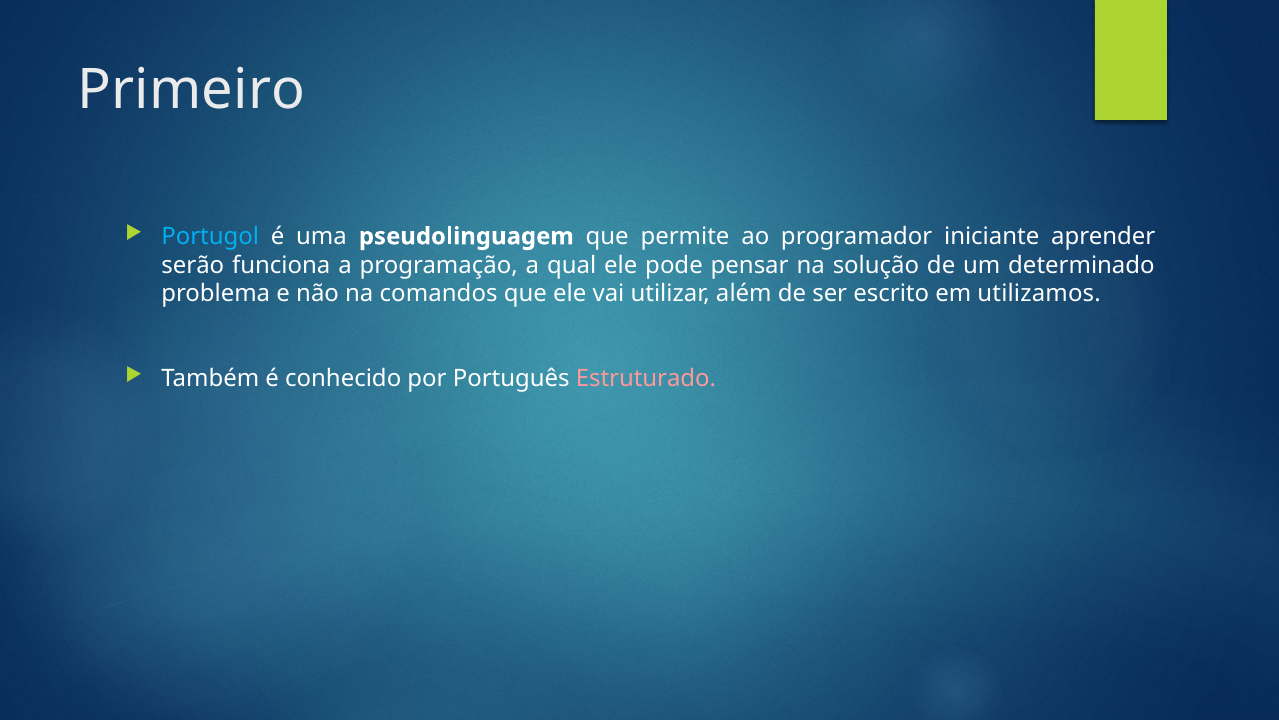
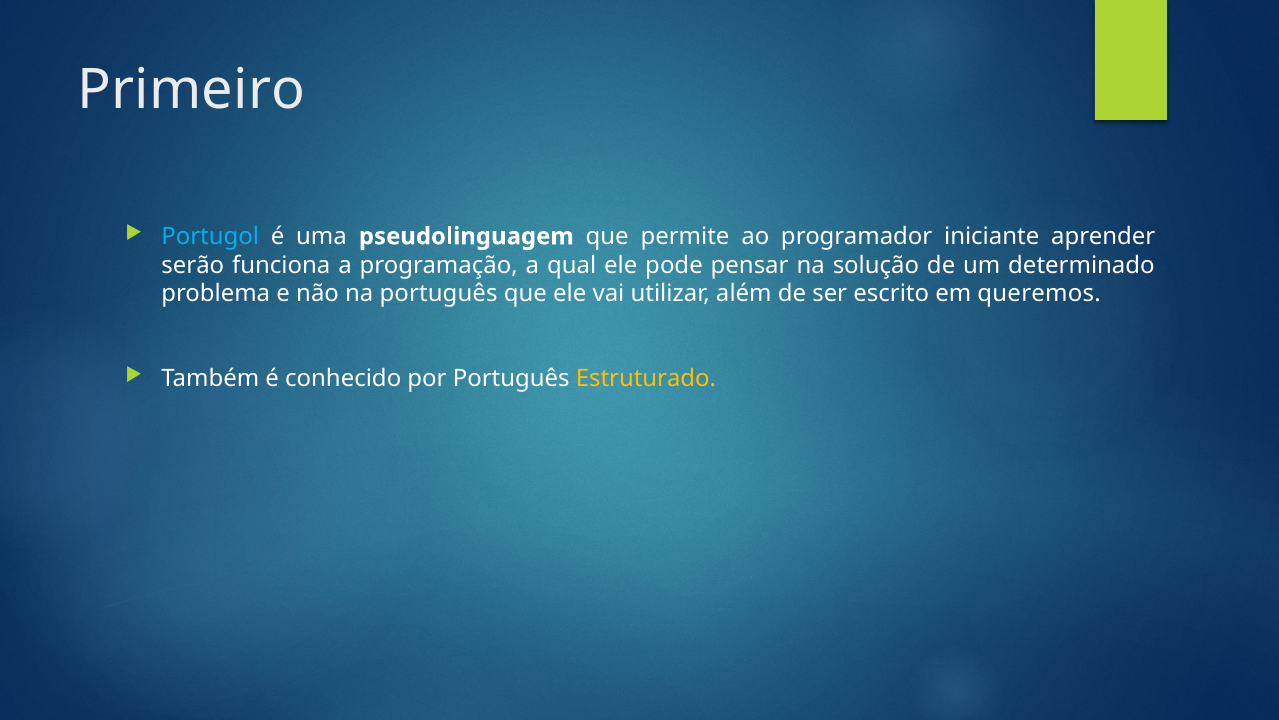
na comandos: comandos -> português (439, 294)
utilizamos: utilizamos -> queremos (1039, 294)
Estruturado colour: pink -> yellow (646, 378)
